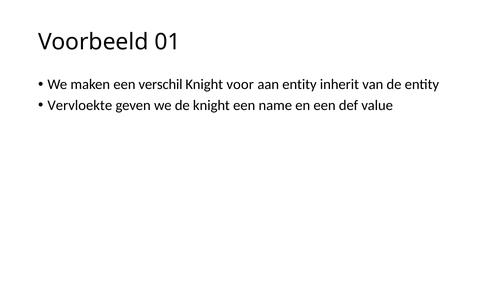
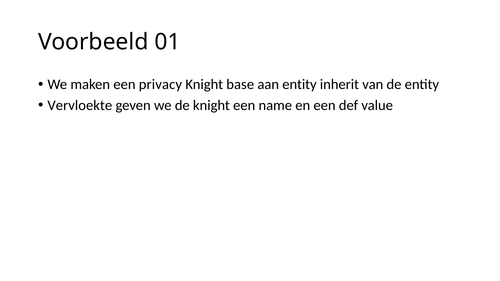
verschil: verschil -> privacy (160, 85)
voor: voor -> base (240, 85)
